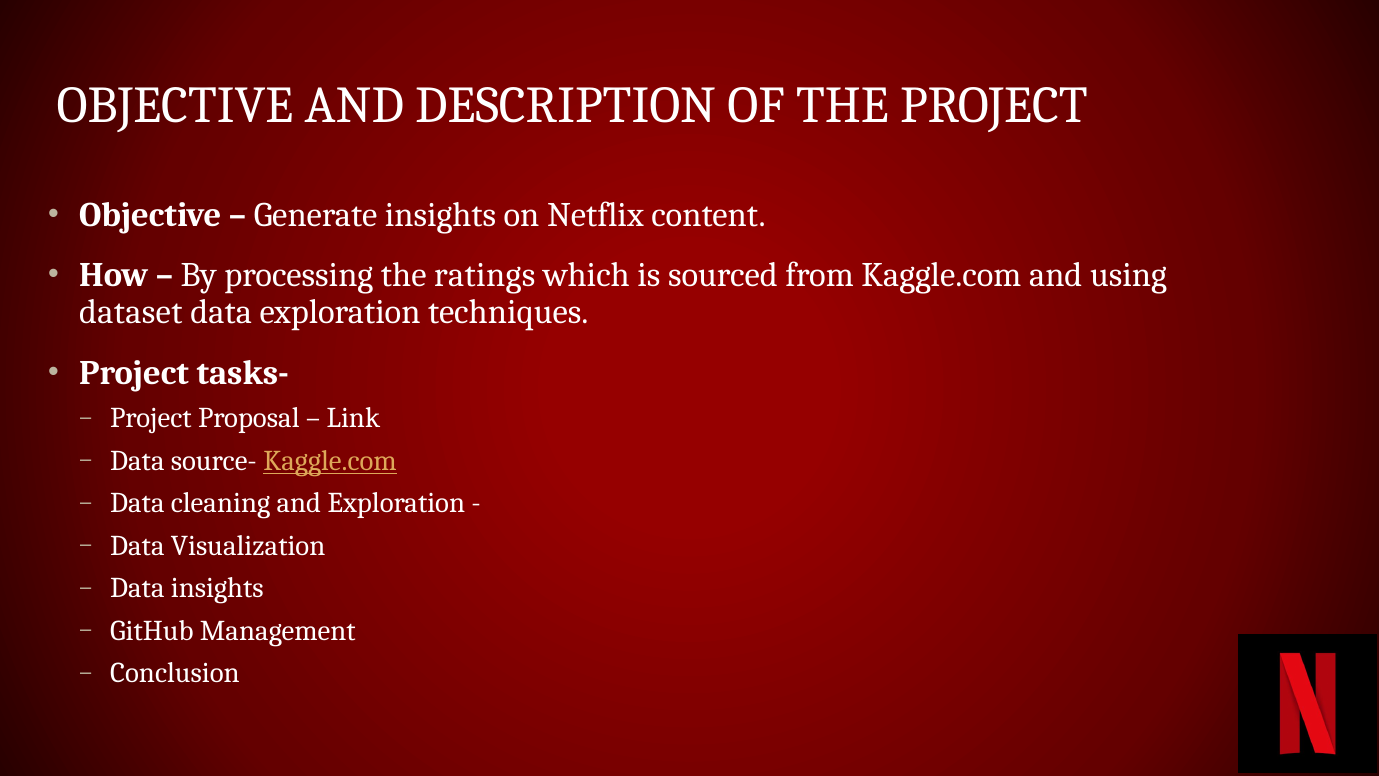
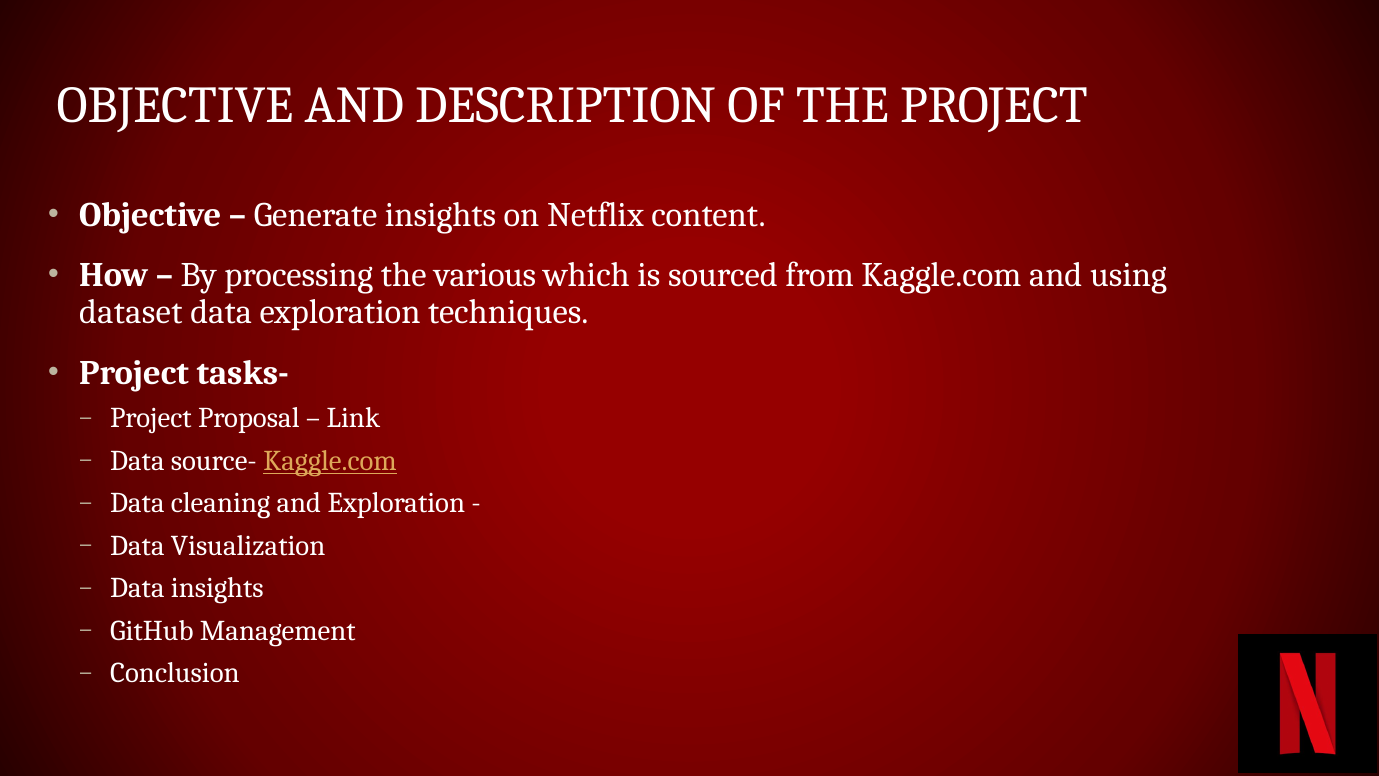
ratings: ratings -> various (485, 275)
